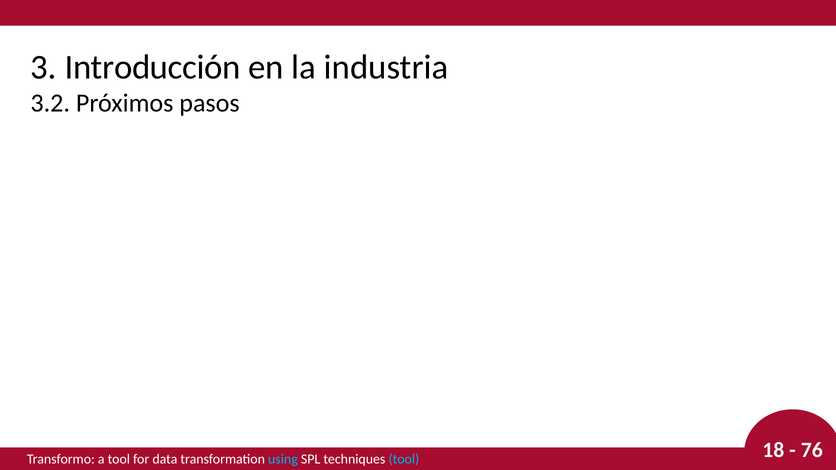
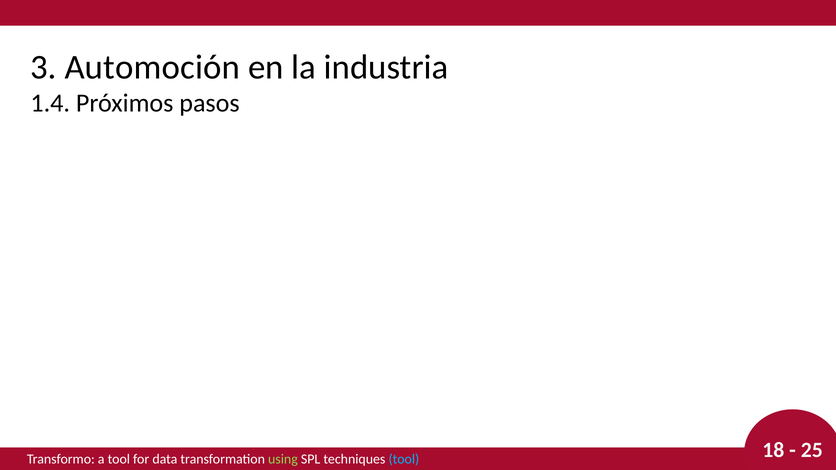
Introducción: Introducción -> Automoción (152, 67)
3.2: 3.2 -> 1.4 (50, 103)
using colour: light blue -> light green (283, 460)
76: 76 -> 25 (812, 450)
